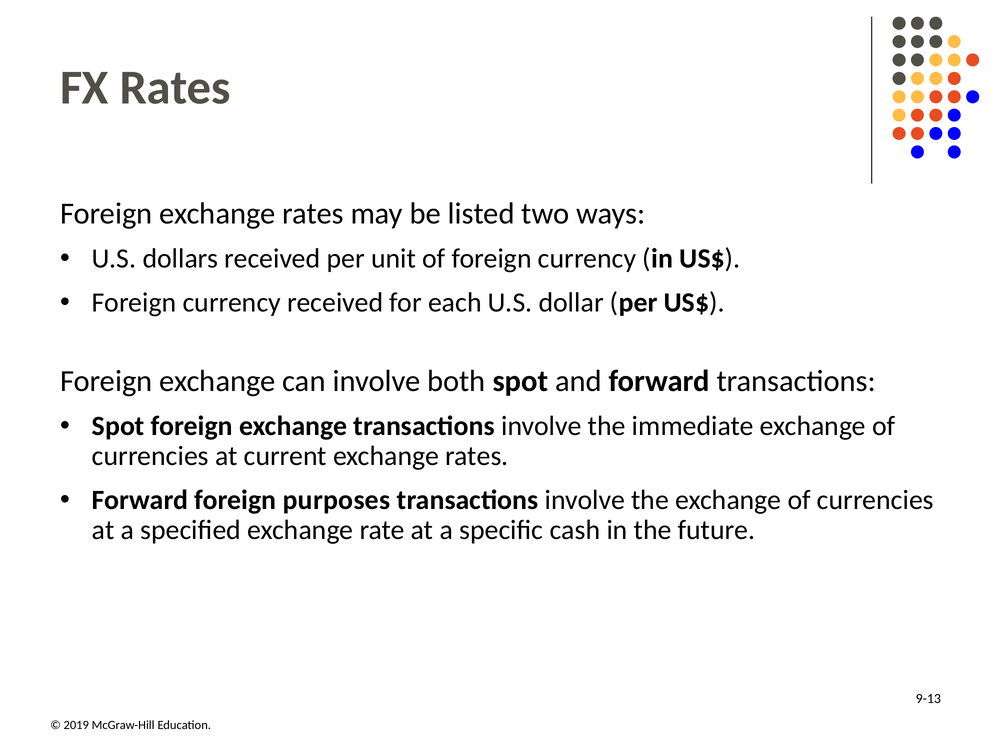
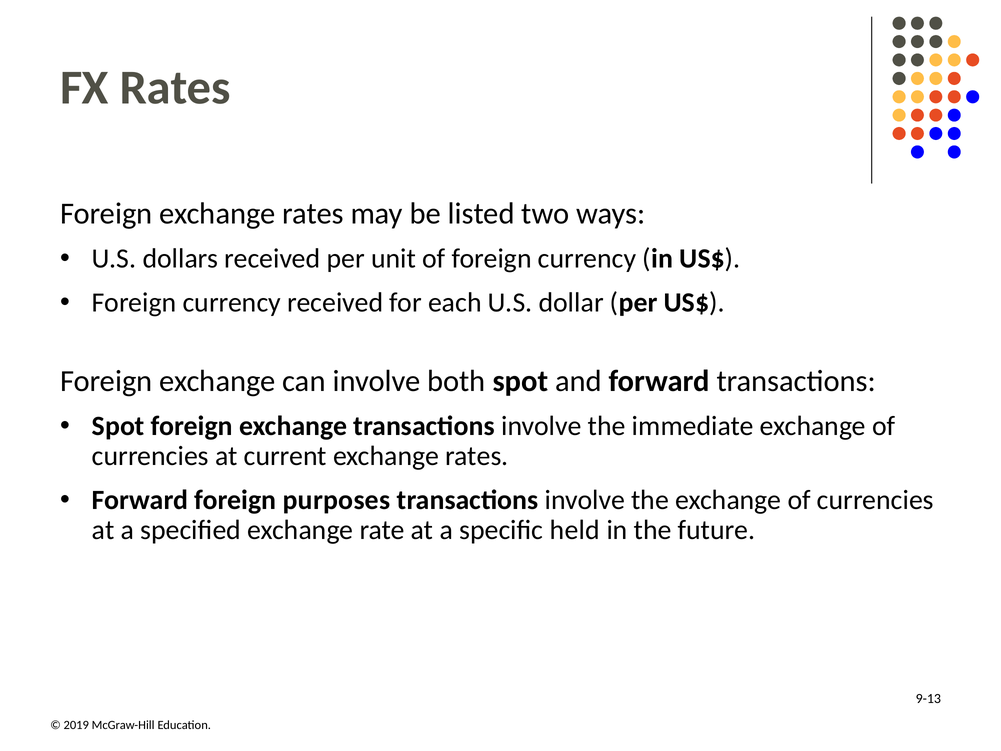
cash: cash -> held (575, 530)
